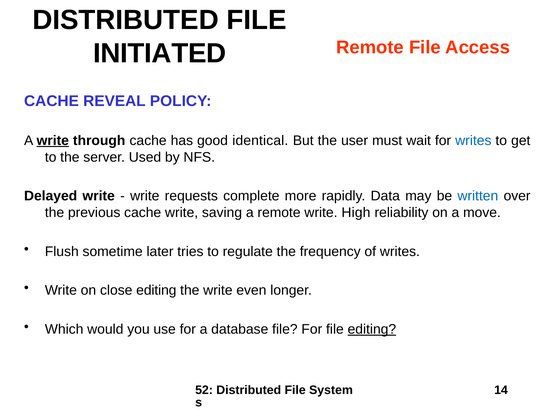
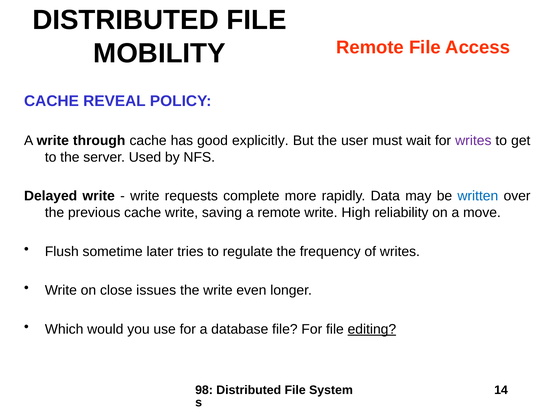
INITIATED: INITIATED -> MOBILITY (160, 53)
write underline: present -> none (53, 141)
identical: identical -> explicitly (260, 141)
writes colour: blue -> purple (473, 141)
close editing: editing -> issues (156, 291)
52: 52 -> 98 (204, 390)
